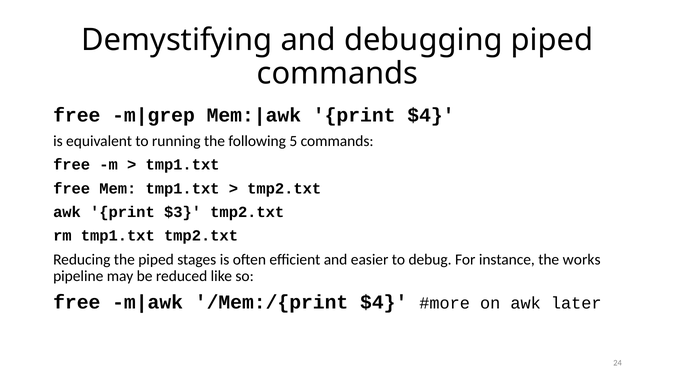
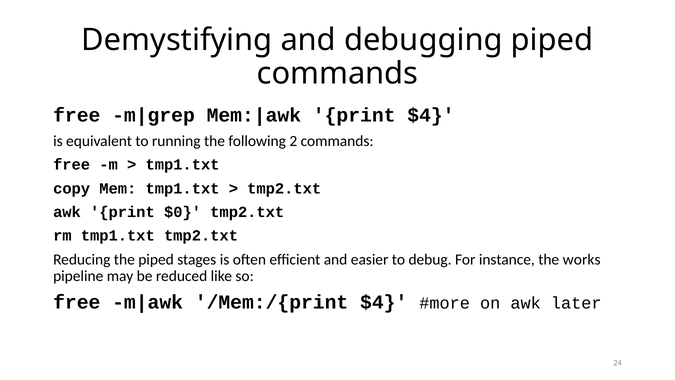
5: 5 -> 2 (293, 141)
free: free -> copy (72, 188)
$3: $3 -> $0 (183, 212)
